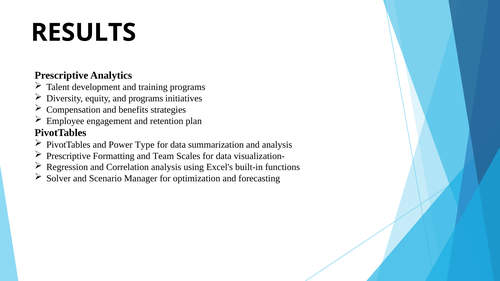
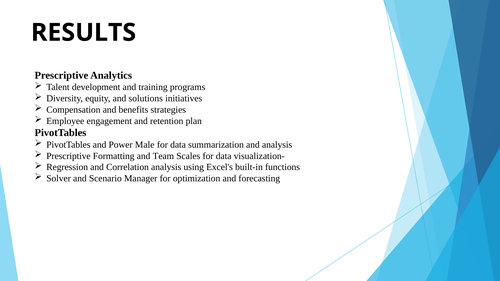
and programs: programs -> solutions (146, 99)
Type: Type -> Male (145, 145)
